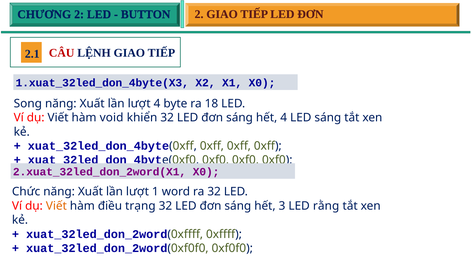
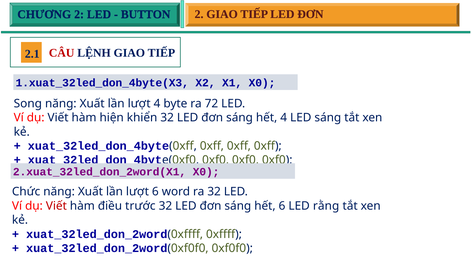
18: 18 -> 72 (211, 103)
void: void -> hiện (112, 118)
lượt 1: 1 -> 6 (155, 192)
Viết colour: orange -> red (56, 206)
trạng: trạng -> trước (140, 206)
hết 3: 3 -> 6 (282, 206)
